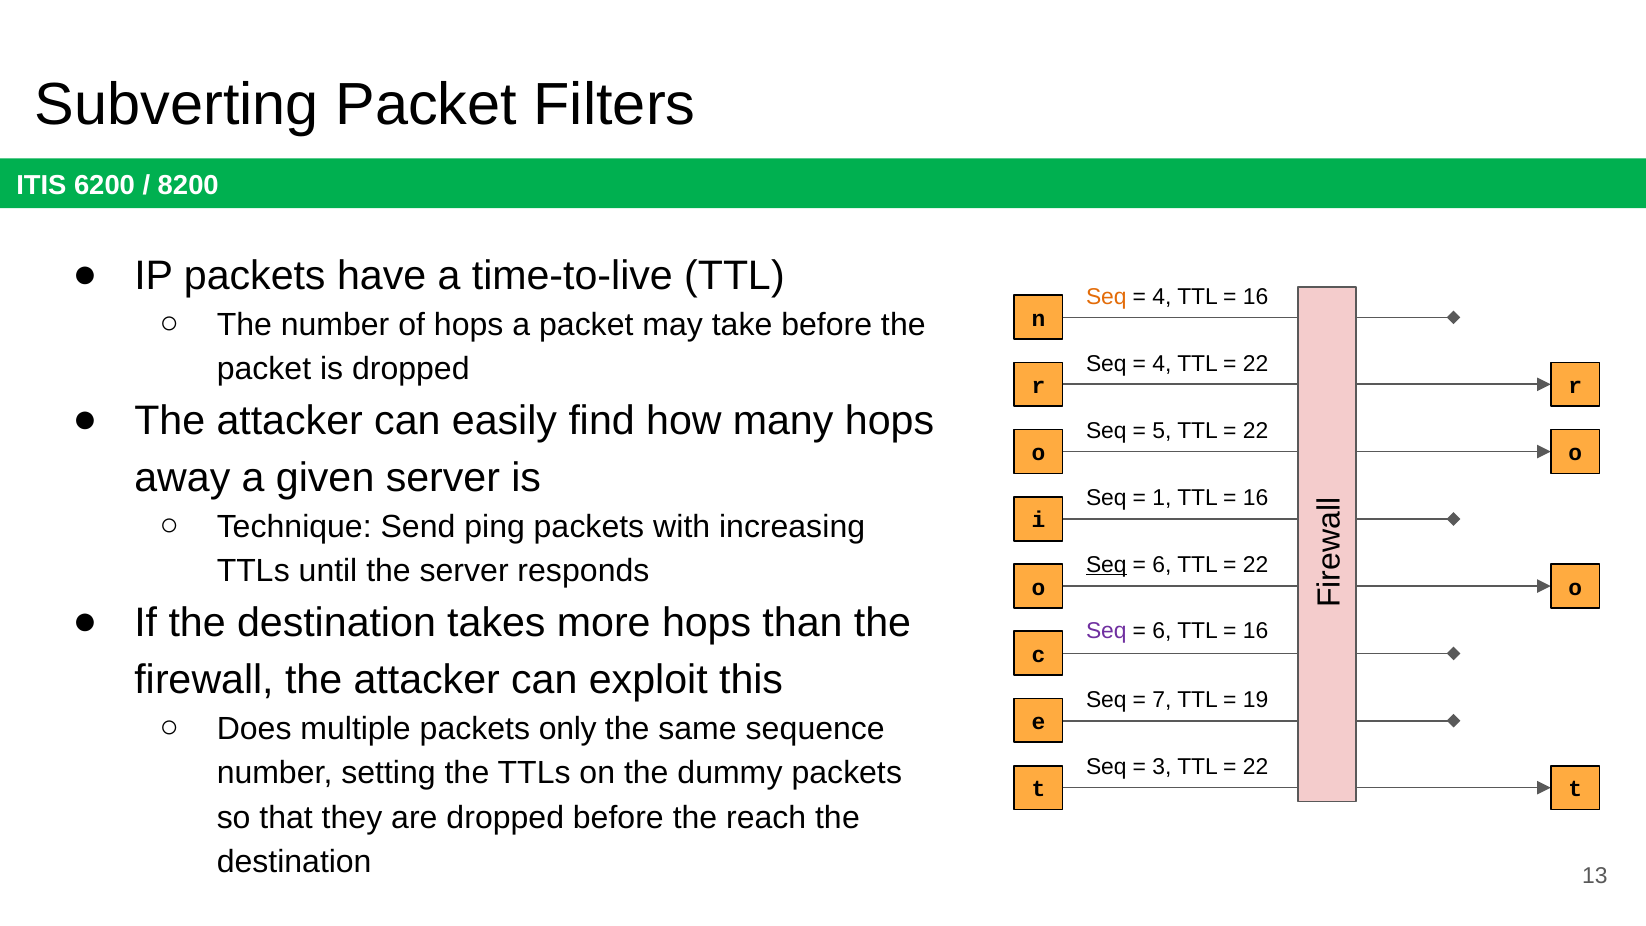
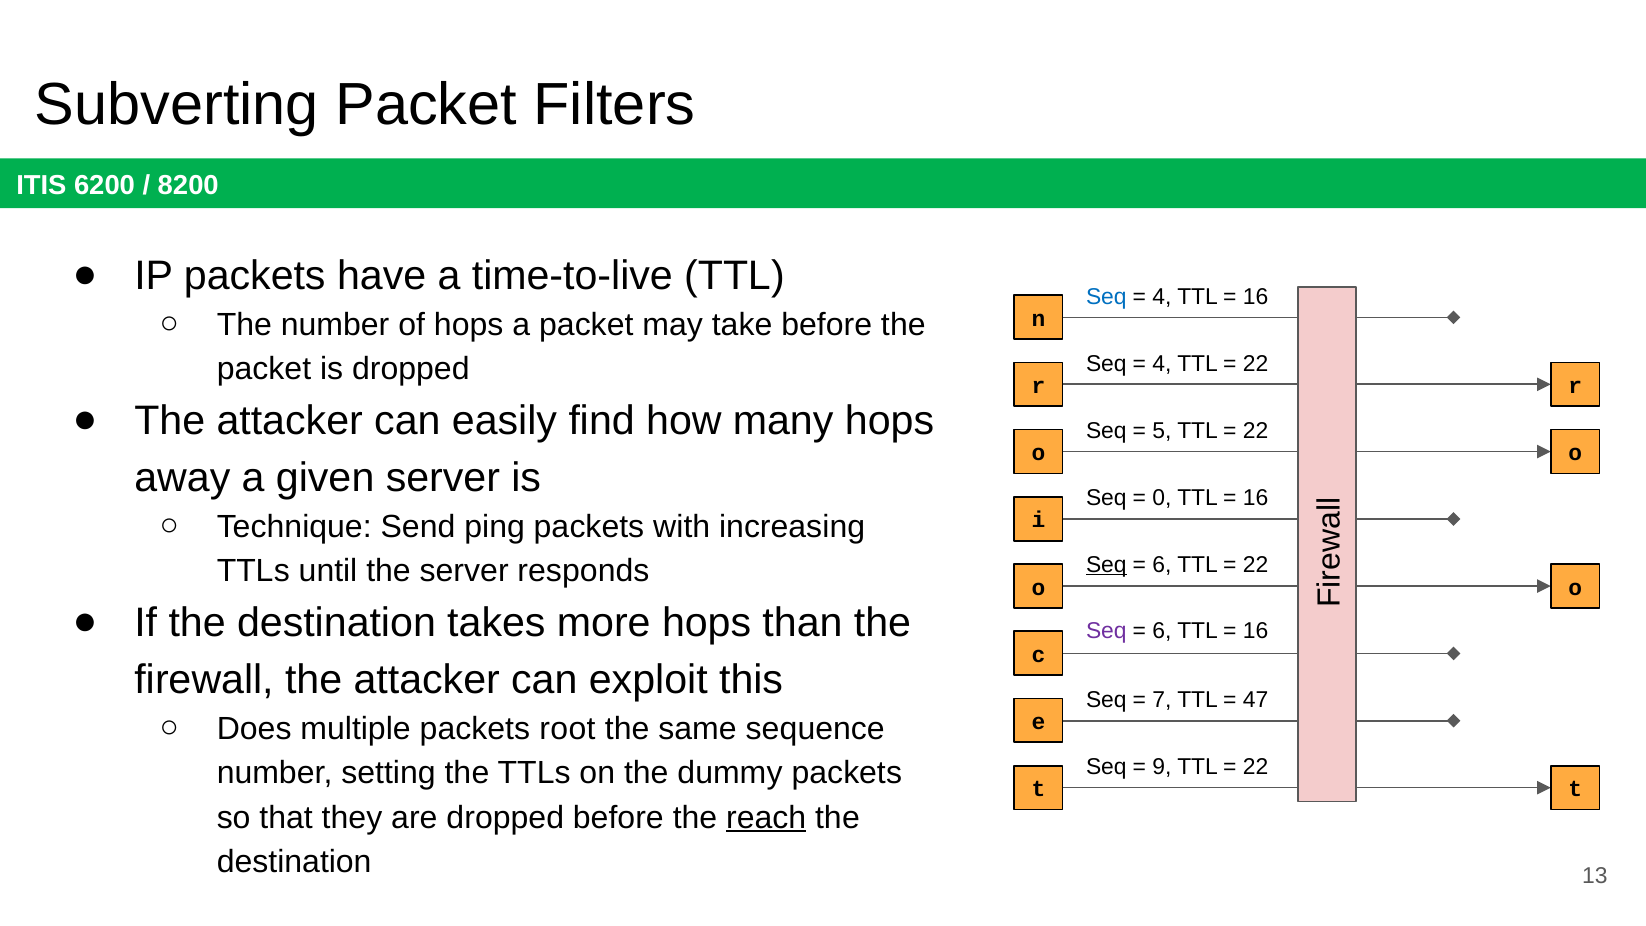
Seq colour: orange -> blue (1106, 297)
1: 1 -> 0 (1162, 498)
19: 19 -> 47 (1256, 700)
only: only -> root (567, 729)
3: 3 -> 9 (1162, 767)
reach underline: none -> present (766, 818)
